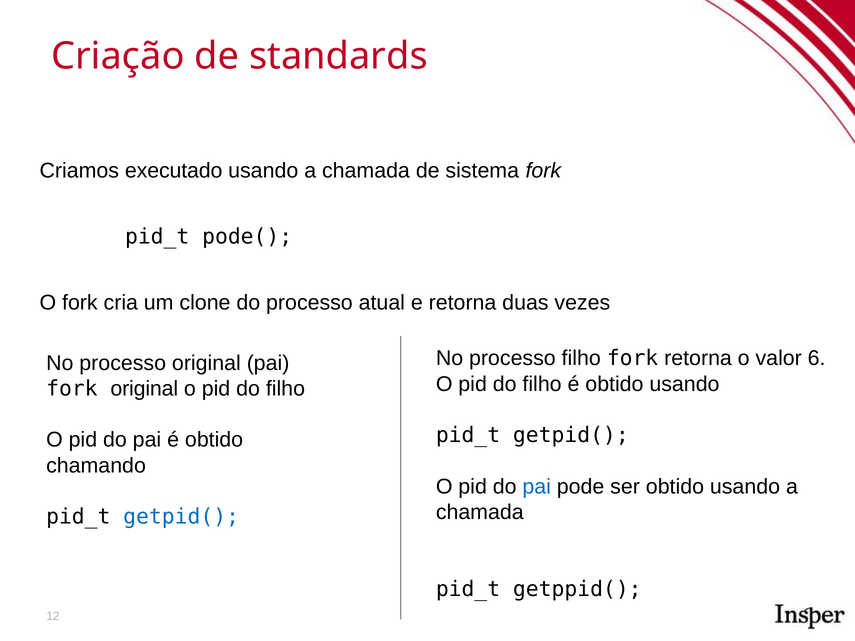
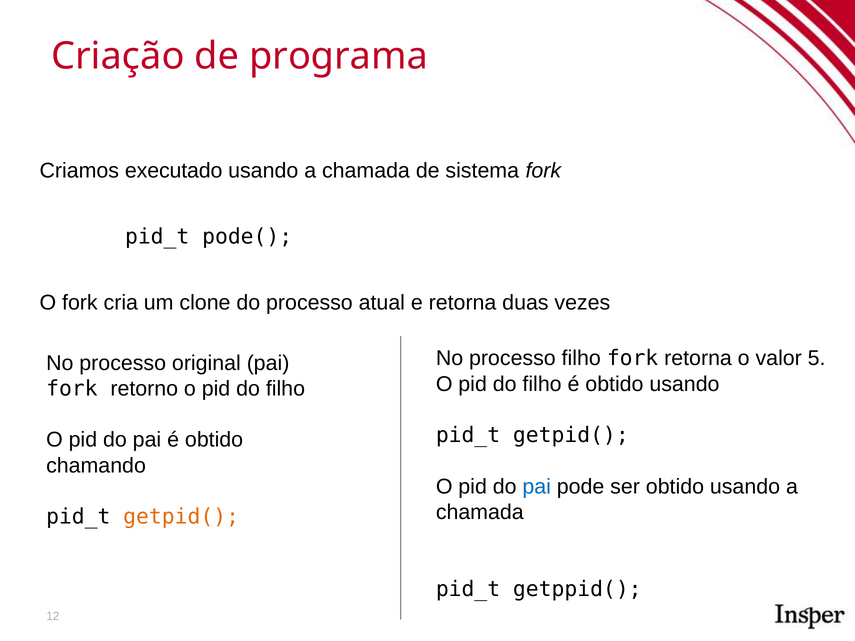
standards: standards -> programa (338, 56)
6: 6 -> 5 (817, 358)
fork original: original -> retorno (144, 389)
getpid( colour: blue -> orange (181, 517)
